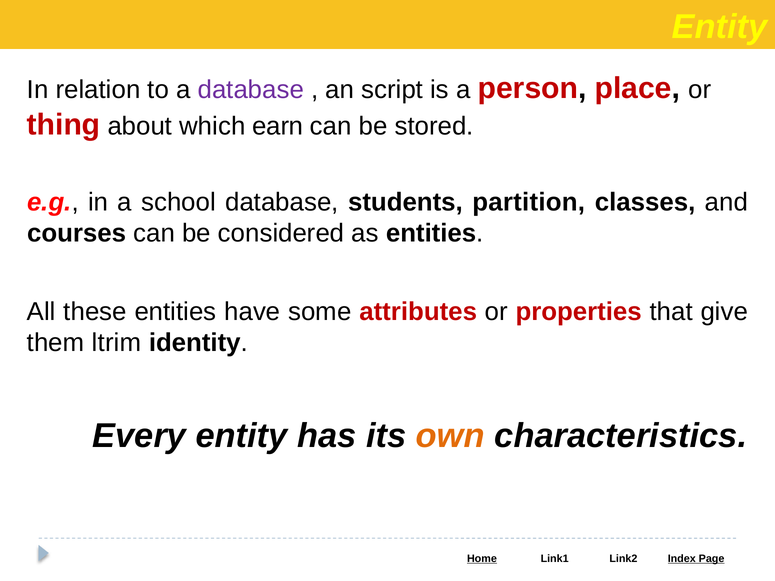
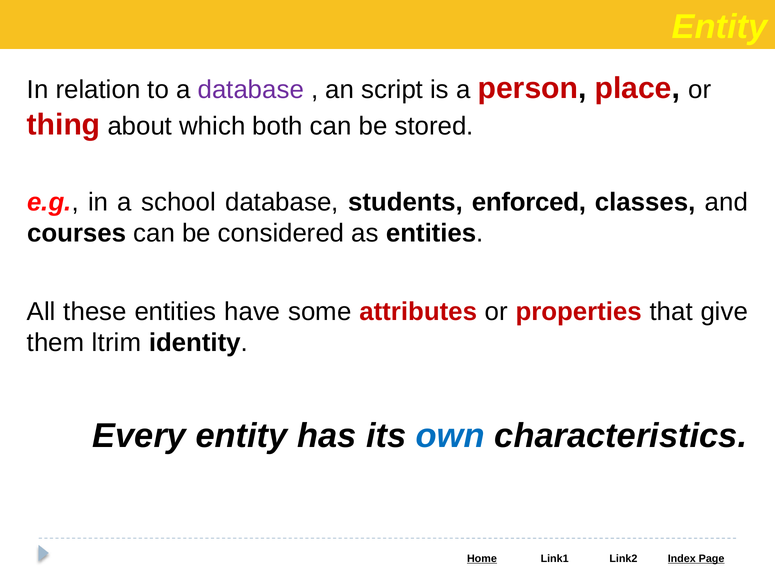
earn: earn -> both (278, 126)
partition: partition -> enforced (529, 202)
own colour: orange -> blue (450, 436)
